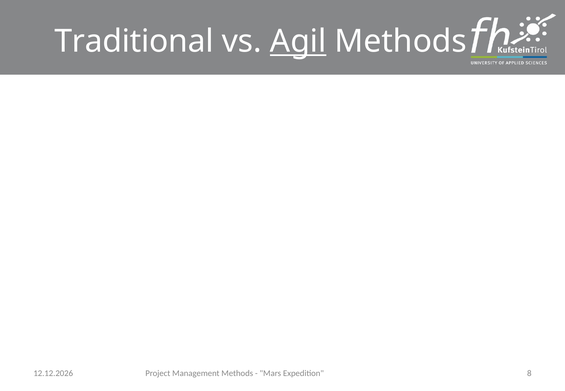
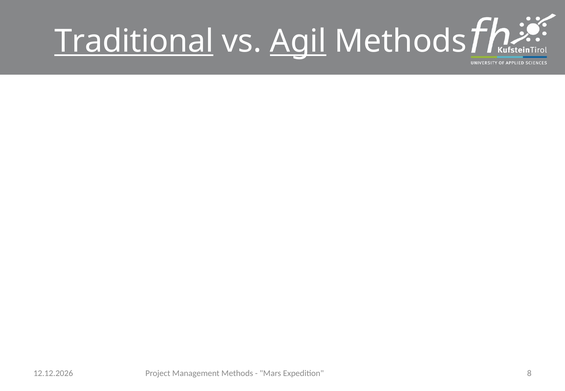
Traditional underline: none -> present (134, 41)
